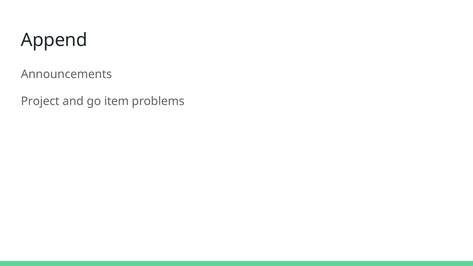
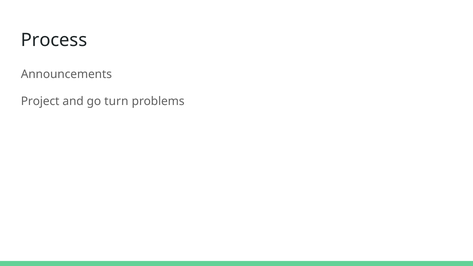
Append: Append -> Process (54, 40)
item: item -> turn (116, 101)
